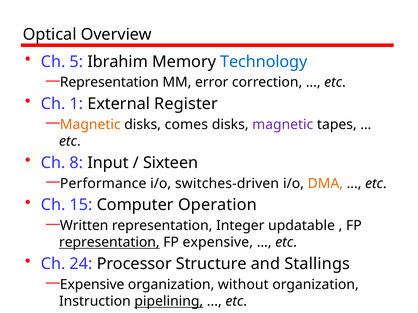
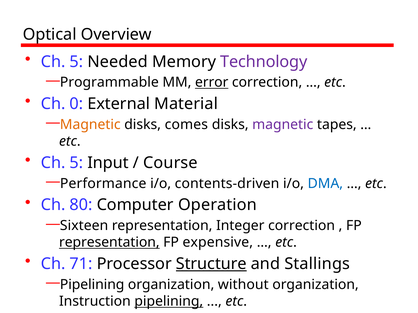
Ibrahim: Ibrahim -> Needed (118, 62)
Technology colour: blue -> purple (264, 62)
Representation: Representation -> Programmable (109, 82)
error underline: none -> present (212, 82)
1: 1 -> 0 (76, 104)
Register: Register -> Material (186, 104)
8: 8 -> 5 (76, 163)
Sixteen: Sixteen -> Course (170, 163)
switches-driven: switches-driven -> contents-driven (227, 184)
DMA colour: orange -> blue (325, 184)
15: 15 -> 80 (81, 205)
Written: Written -> Sixteen (84, 226)
Integer updatable: updatable -> correction (302, 226)
24: 24 -> 71 (81, 264)
Structure underline: none -> present (211, 264)
Expensive: Expensive -> Pipelining (92, 285)
